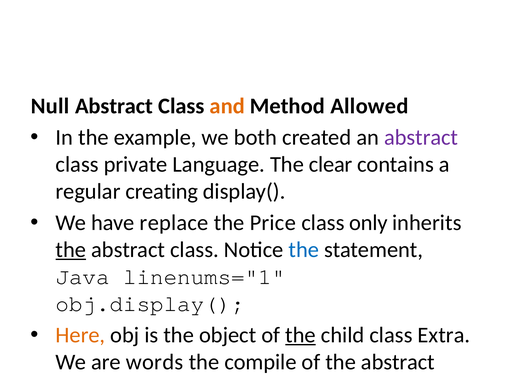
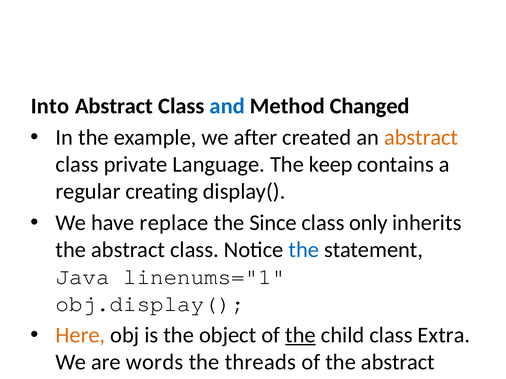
Null: Null -> Into (50, 106)
and colour: orange -> blue (227, 106)
Allowed: Allowed -> Changed (370, 106)
both: both -> after (256, 138)
abstract colour: purple -> orange (421, 138)
clear: clear -> keep (331, 165)
Price: Price -> Since (273, 223)
the underline: present -> none (71, 250)
compile: compile -> threads (260, 363)
